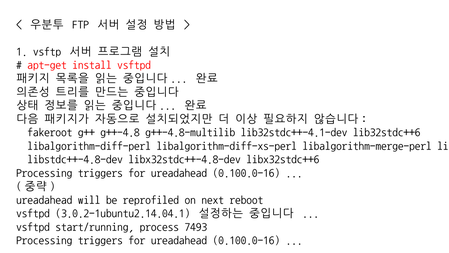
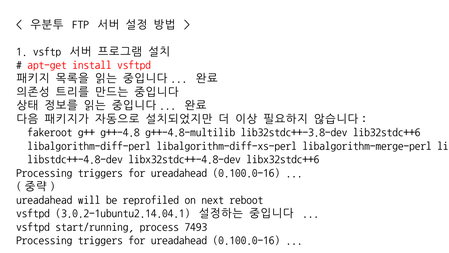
lib32stdc++-4.1-dev: lib32stdc++-4.1-dev -> lib32stdc++-3.8-dev (294, 132)
